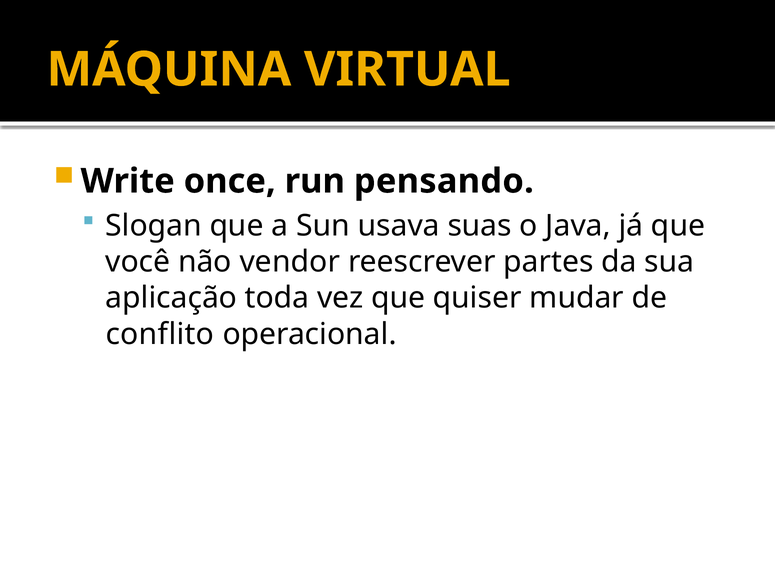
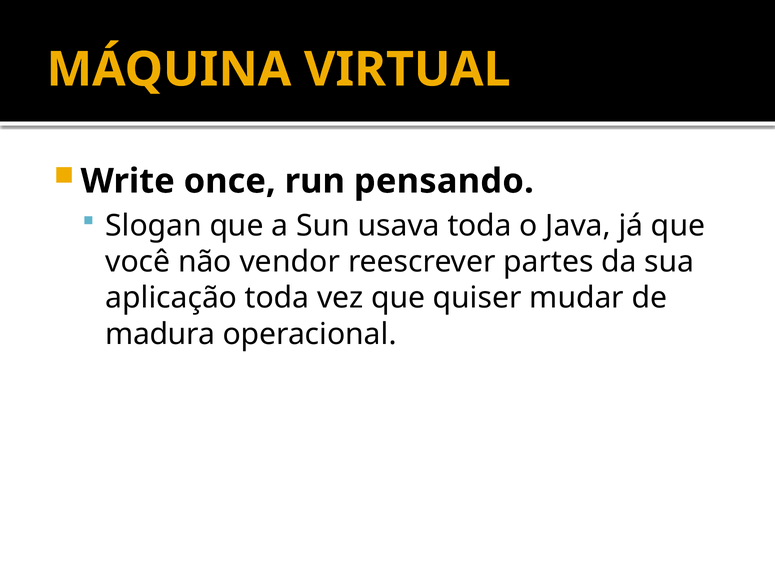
usava suas: suas -> toda (480, 226)
conflito: conflito -> madura (160, 334)
